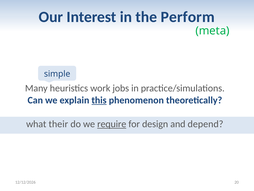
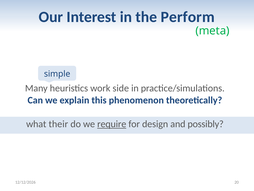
jobs: jobs -> side (121, 88)
this underline: present -> none (99, 100)
depend: depend -> possibly (206, 124)
